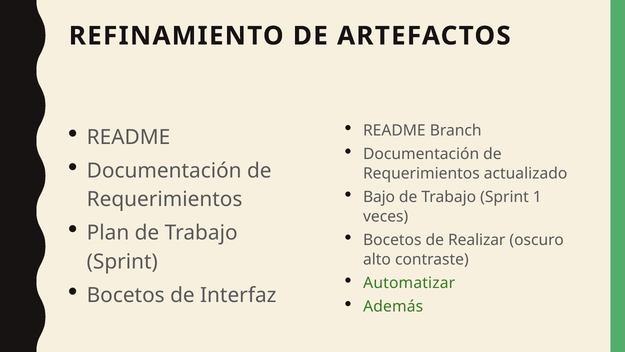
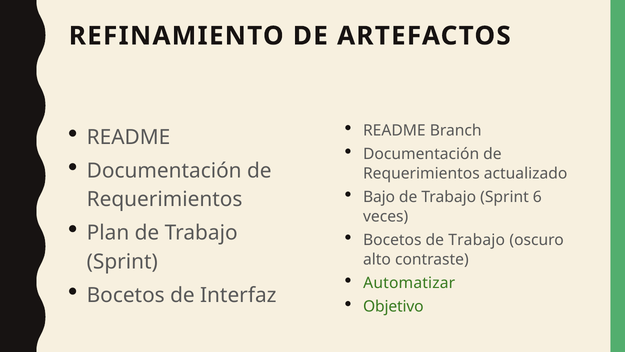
1: 1 -> 6 (537, 197)
Bocetos de Realizar: Realizar -> Trabajo (477, 240)
Además: Además -> Objetivo (393, 306)
